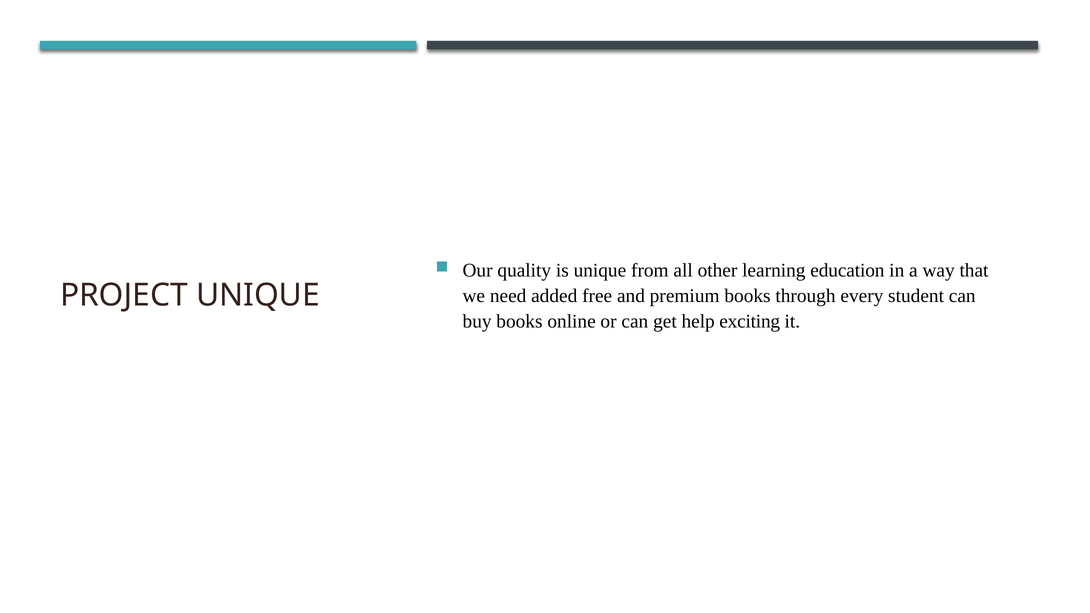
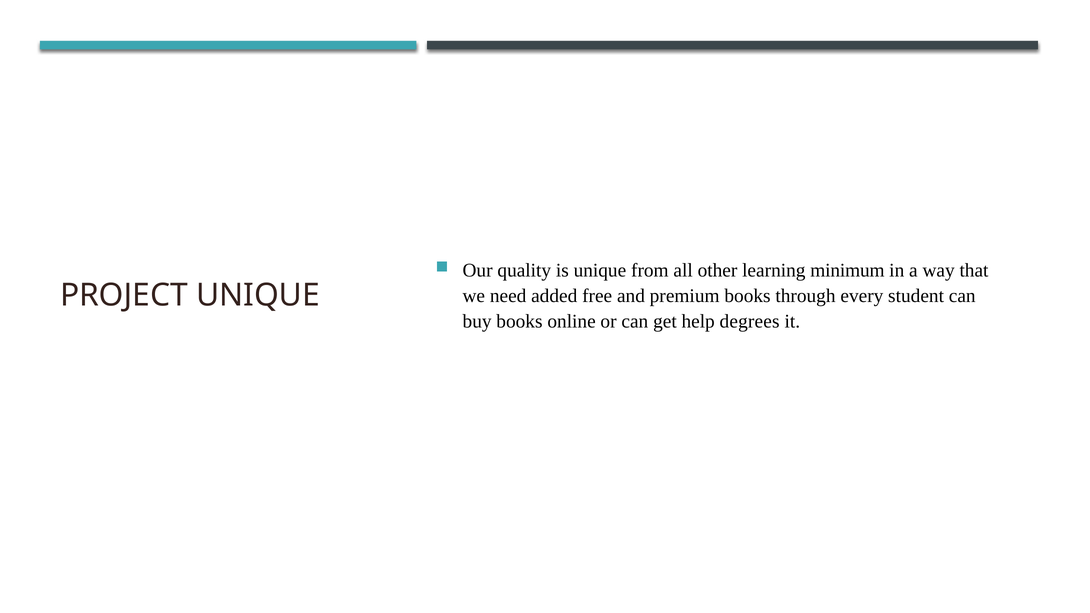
education: education -> minimum (847, 270)
exciting: exciting -> degrees (750, 321)
